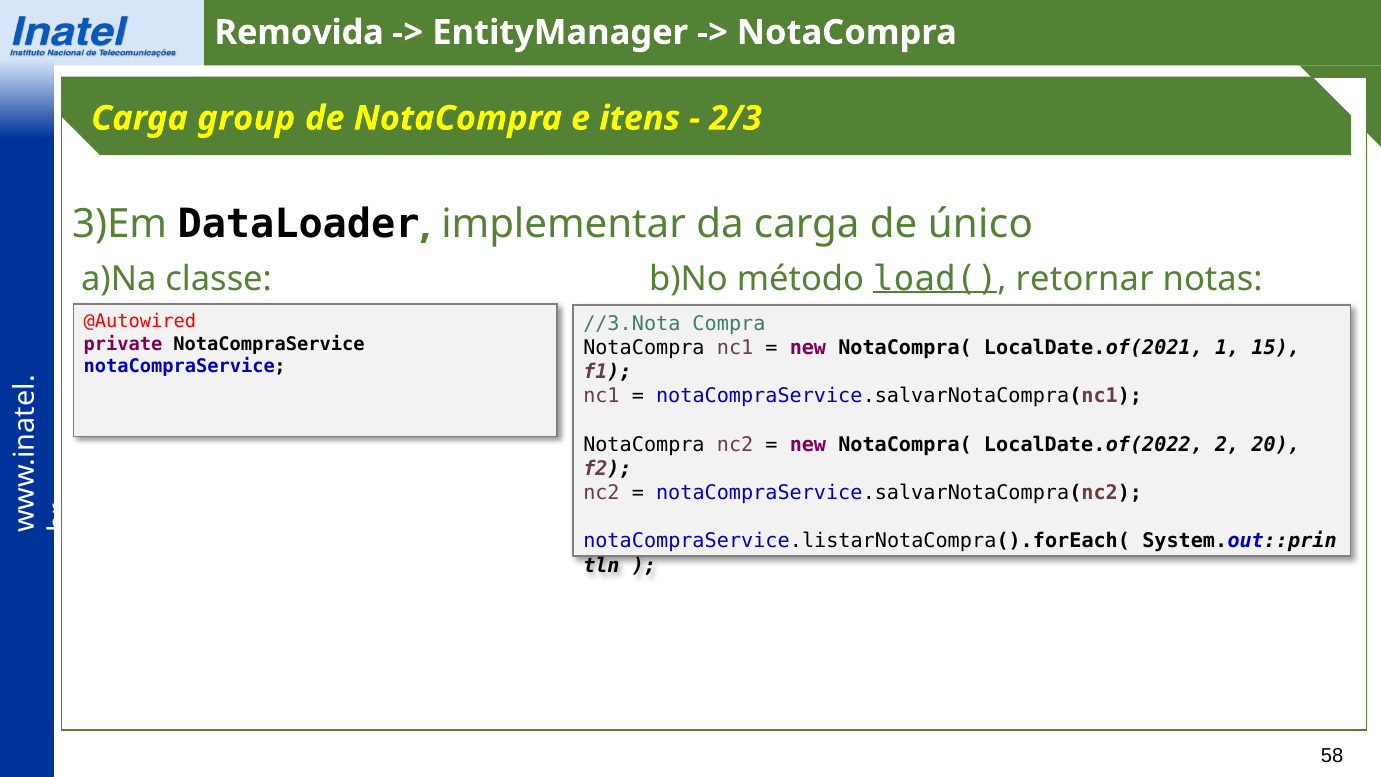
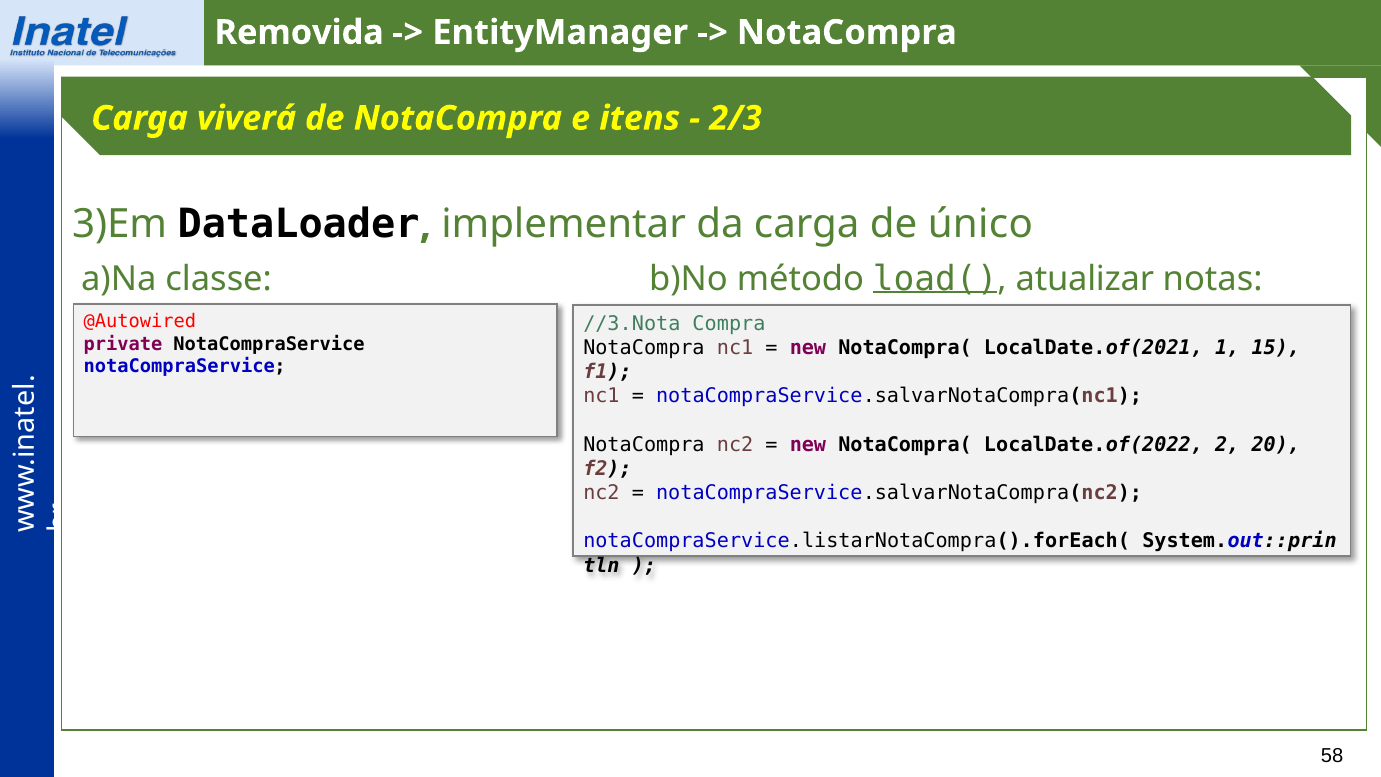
group: group -> viverá (247, 118)
retornar: retornar -> atualizar (1085, 279)
